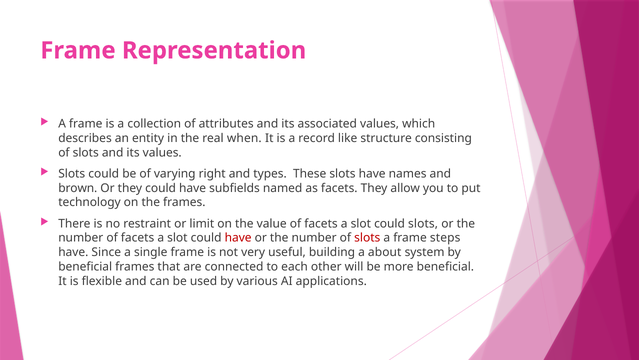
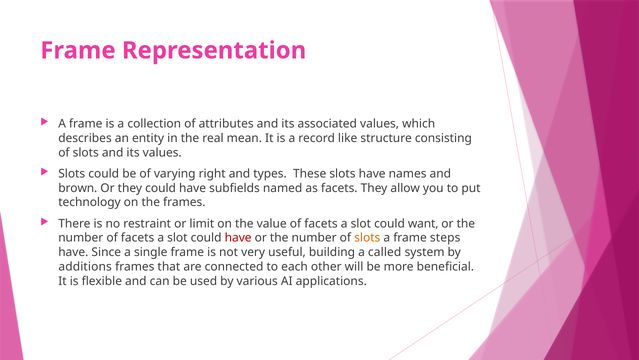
when: when -> mean (244, 138)
could slots: slots -> want (423, 223)
slots colour: red -> orange (367, 238)
about: about -> called (385, 252)
beneficial: beneficial -> additions (85, 266)
